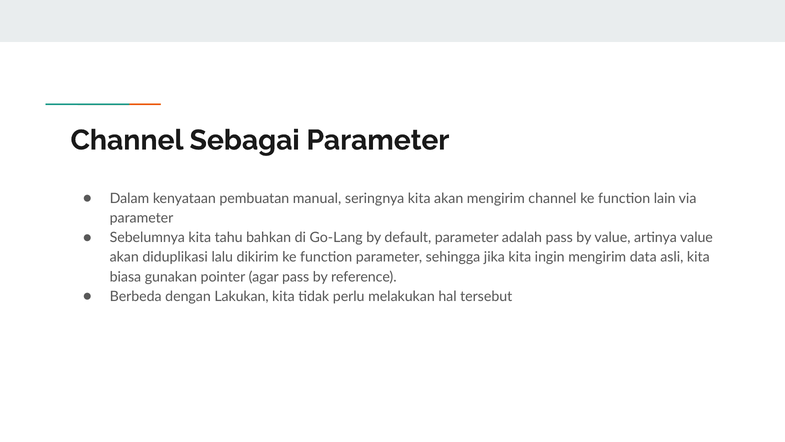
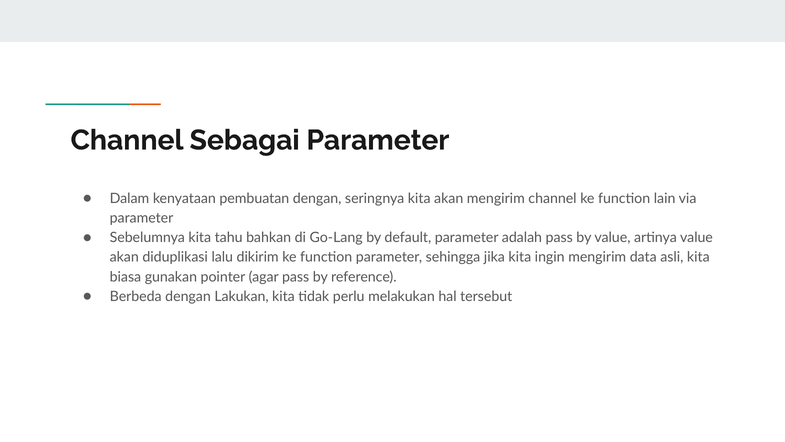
pembuatan manual: manual -> dengan (317, 198)
